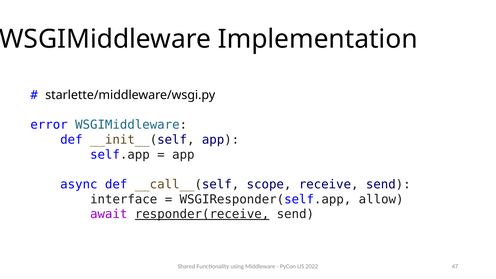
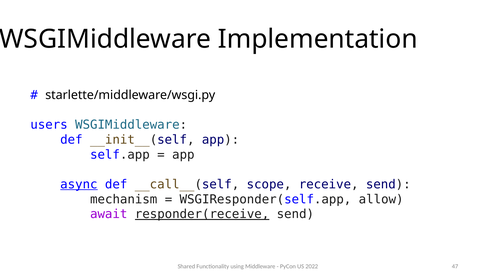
error: error -> users (49, 125)
async underline: none -> present (79, 184)
interface: interface -> mechanism (124, 199)
